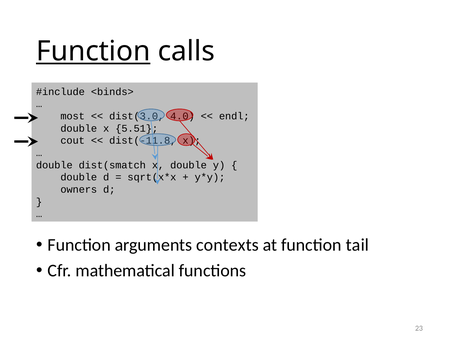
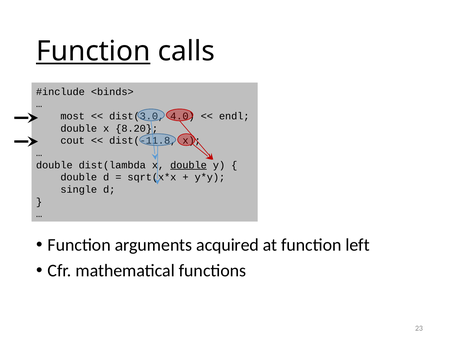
5.51: 5.51 -> 8.20 (137, 128)
dist(smatch: dist(smatch -> dist(lambda (112, 165)
double underline: none -> present (189, 165)
owners: owners -> single (79, 190)
contexts: contexts -> acquired (228, 245)
tail: tail -> left (358, 245)
